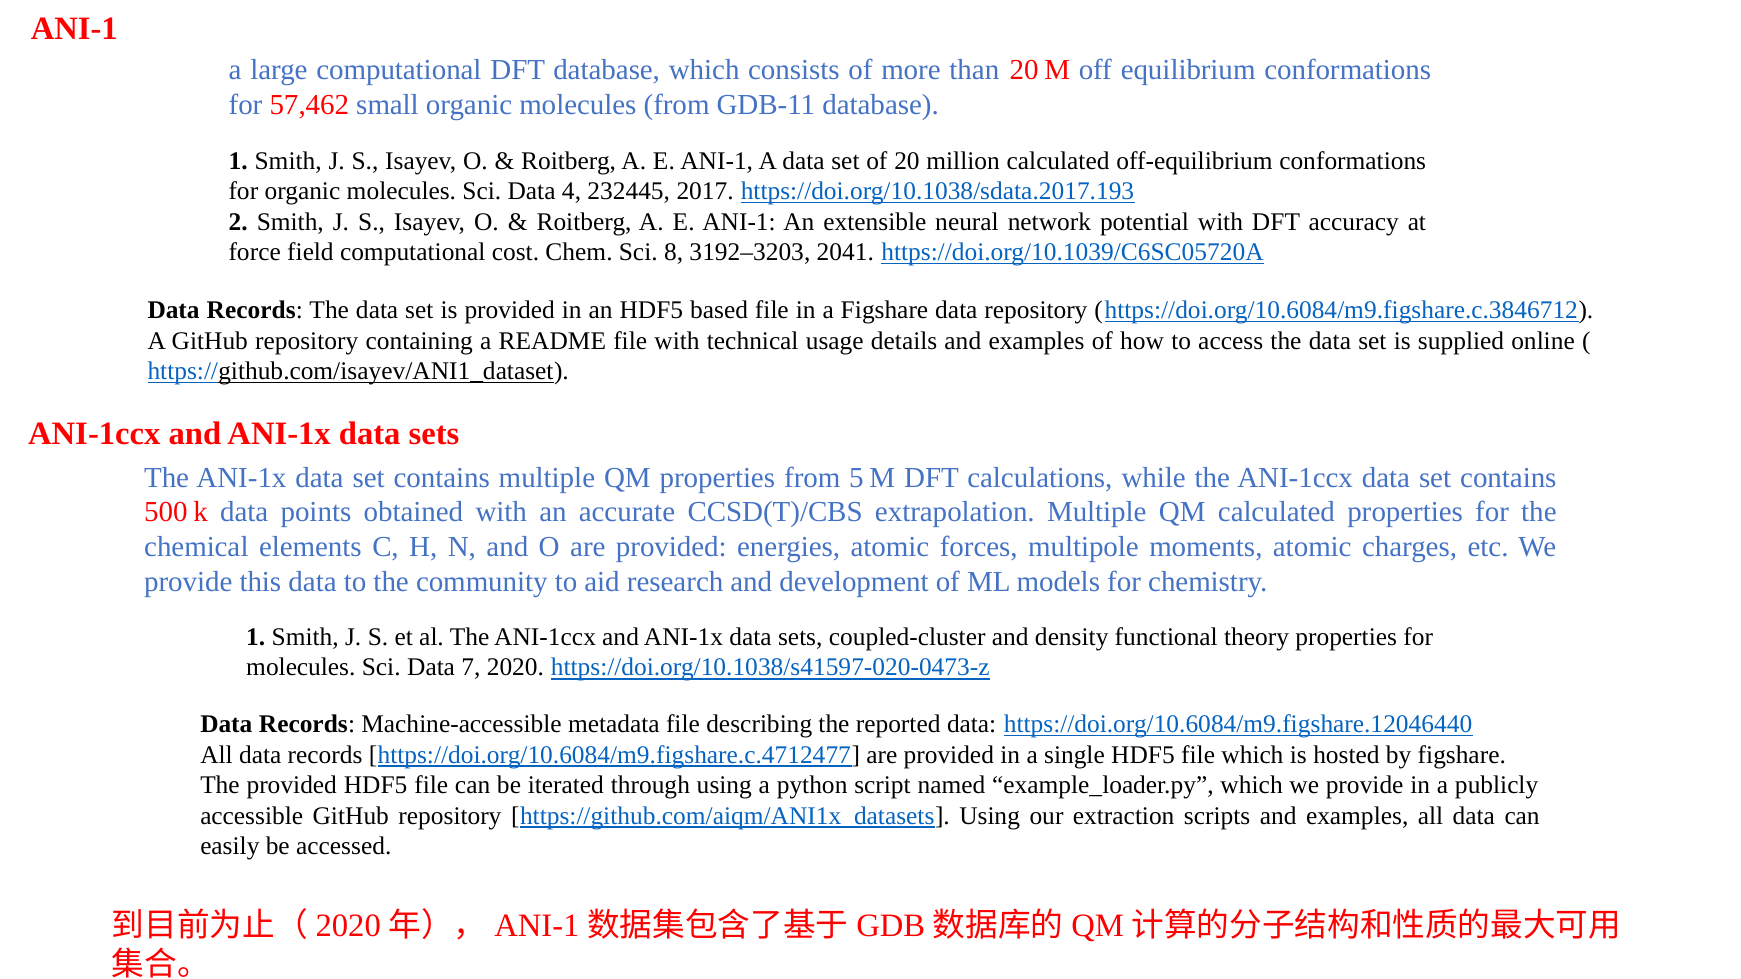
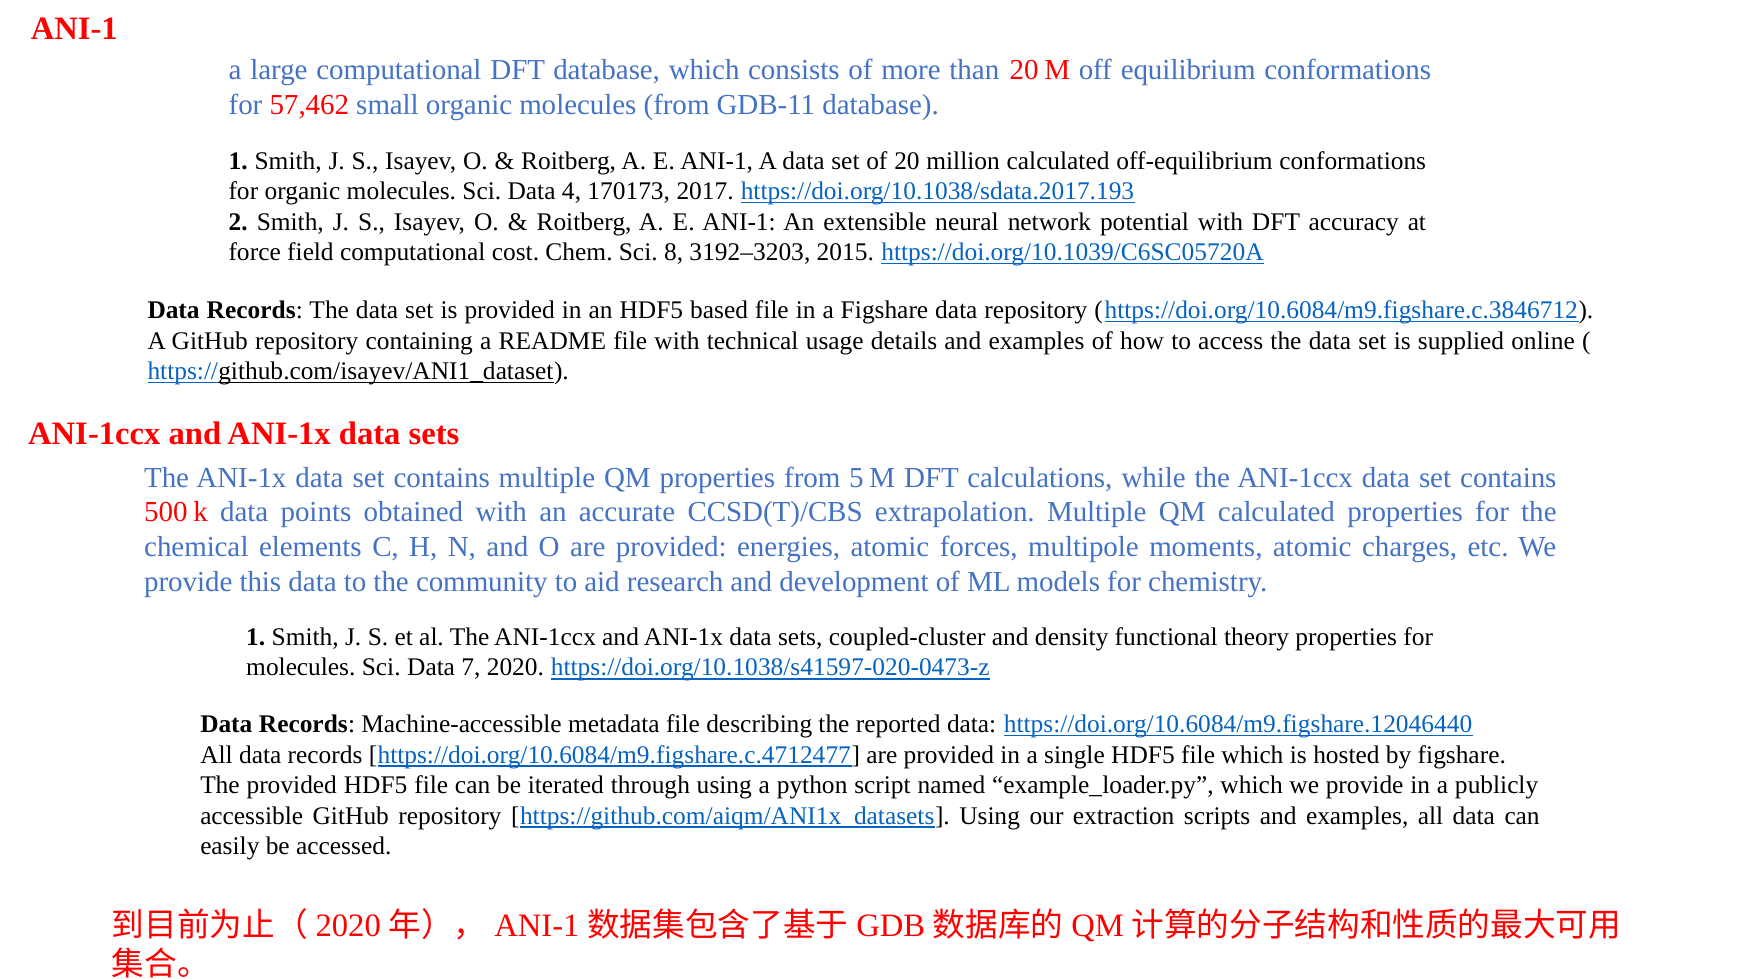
232445: 232445 -> 170173 (629, 192)
2041: 2041 -> 2015 (845, 253)
